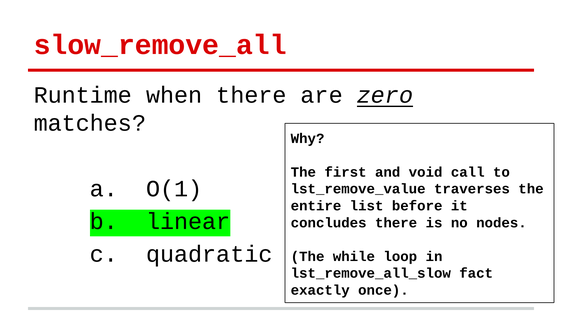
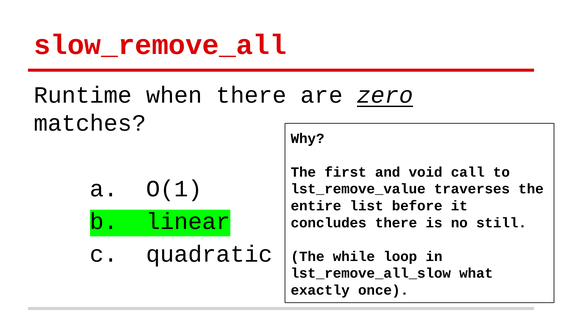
nodes: nodes -> still (501, 223)
fact: fact -> what (476, 273)
